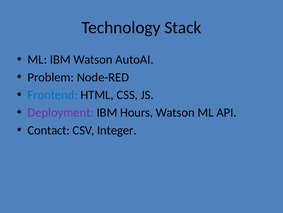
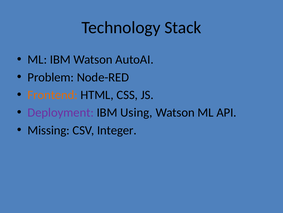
Frontend colour: blue -> orange (53, 95)
Hours: Hours -> Using (136, 112)
Contact: Contact -> Missing (49, 130)
